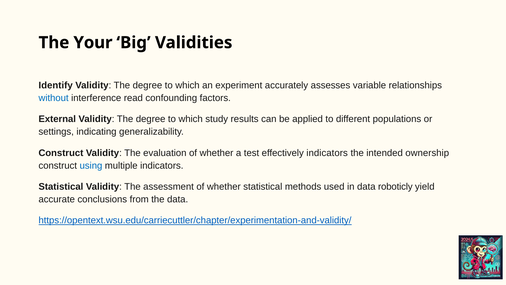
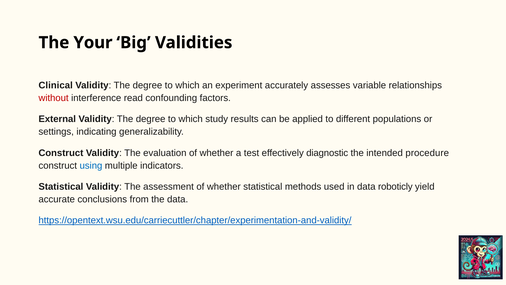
Identify: Identify -> Clinical (56, 85)
without colour: blue -> red (54, 98)
effectively indicators: indicators -> diagnostic (327, 153)
ownership: ownership -> procedure (427, 153)
